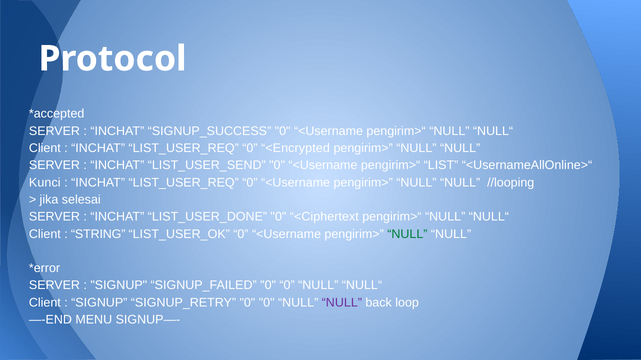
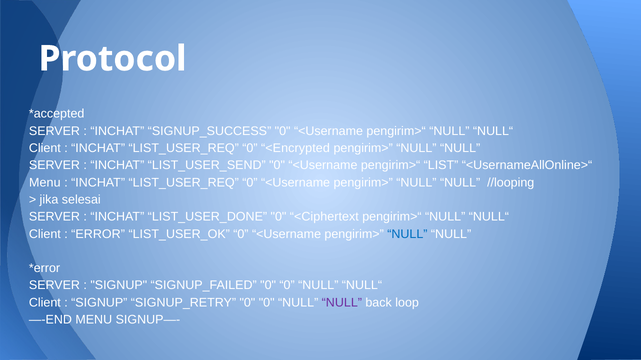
Kunci: Kunci -> Menu (45, 183)
STRING: STRING -> ERROR (98, 234)
NULL colour: green -> blue (407, 234)
